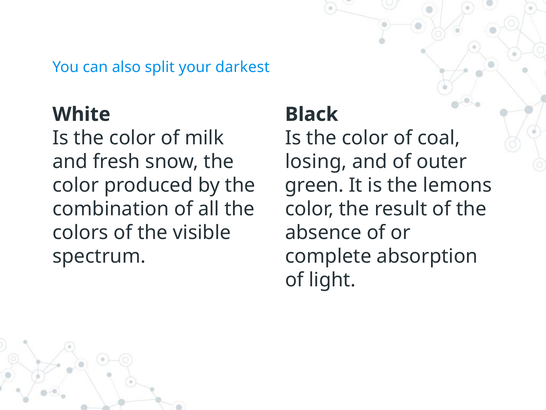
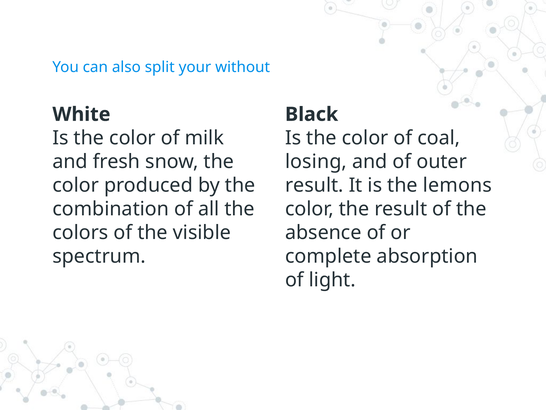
darkest: darkest -> without (243, 67)
green: green -> result (314, 185)
